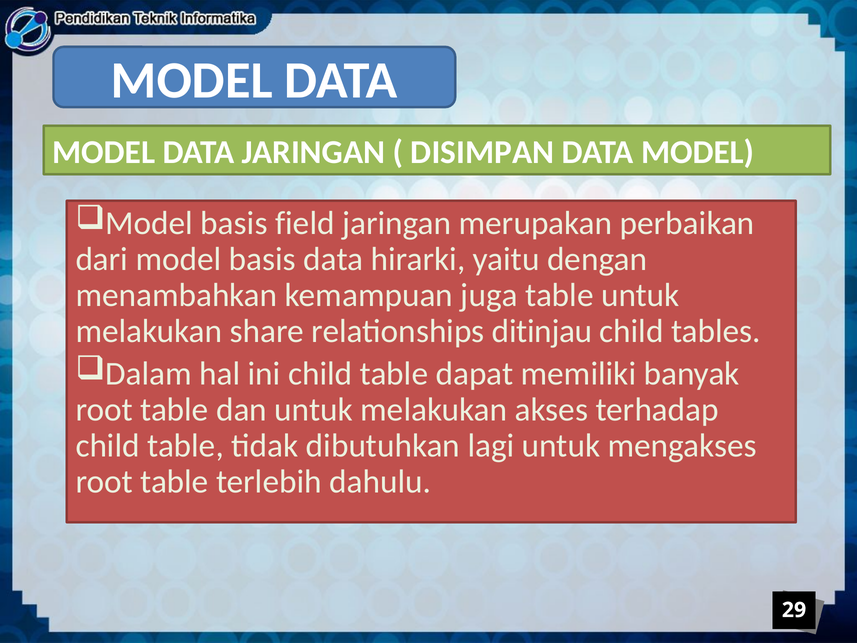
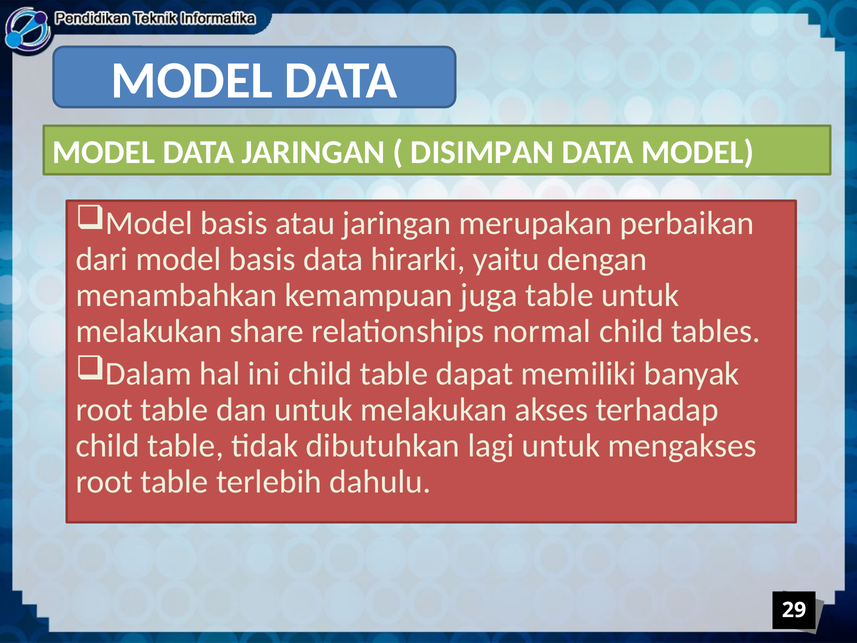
field: field -> atau (305, 223)
ditinjau: ditinjau -> normal (542, 331)
